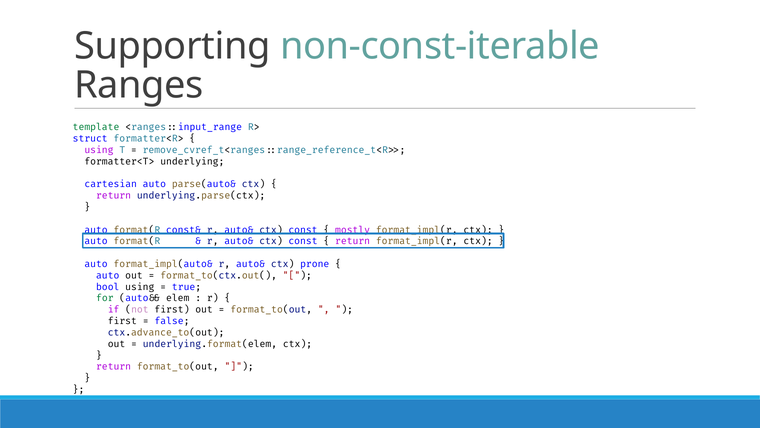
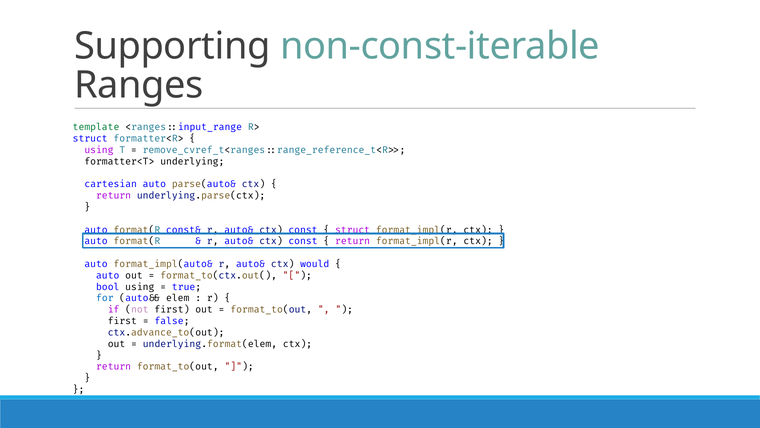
mostly: mostly -> struct (353, 230)
prone: prone -> would (315, 264)
for colour: green -> blue (105, 298)
